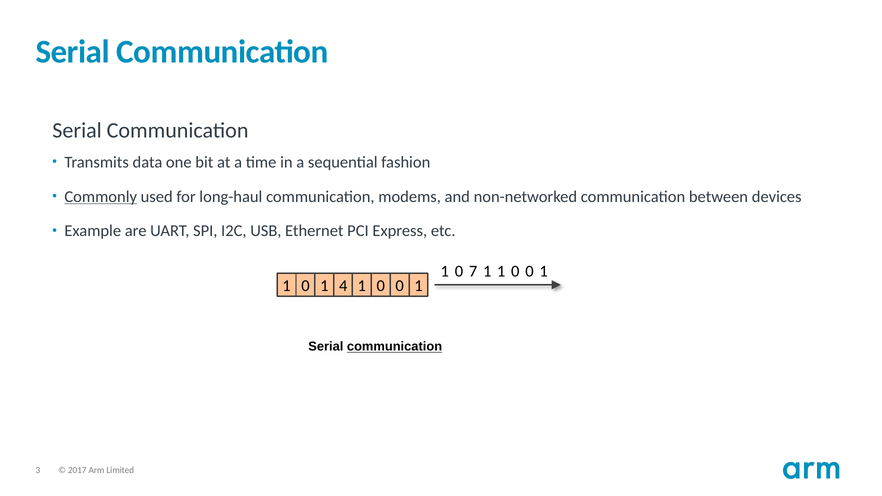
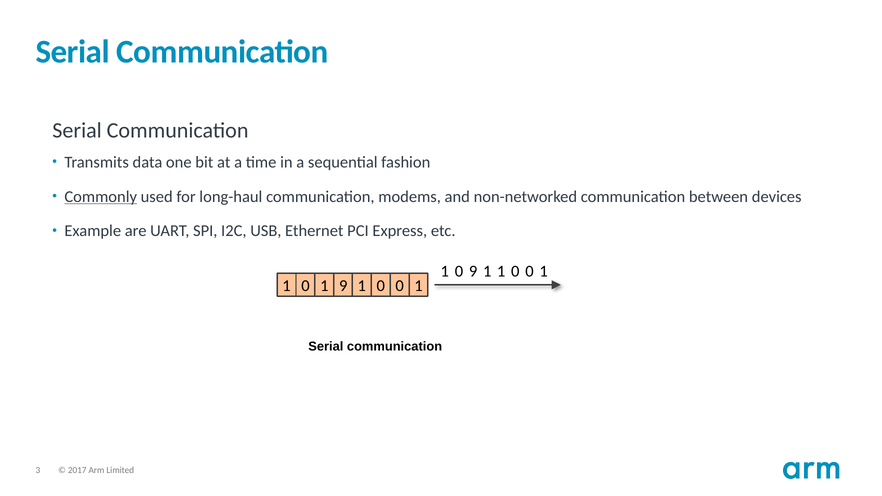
0 7: 7 -> 9 (473, 271)
1 4: 4 -> 9 (343, 286)
communication underline: present -> none (395, 347)
